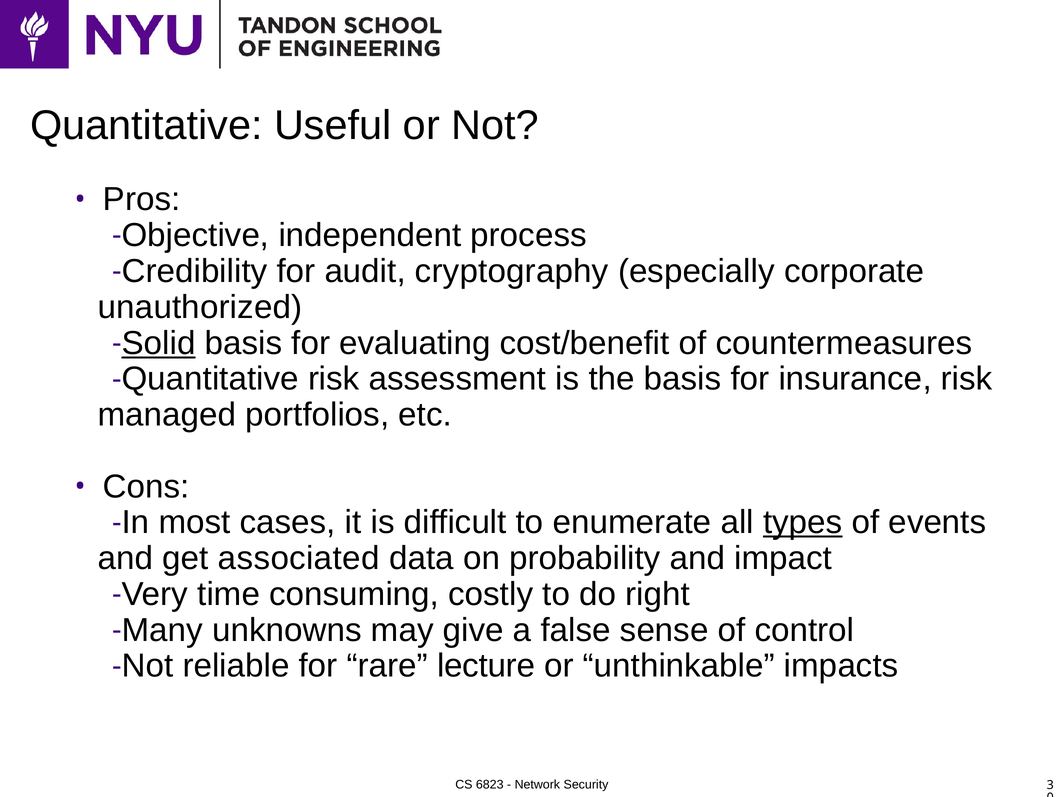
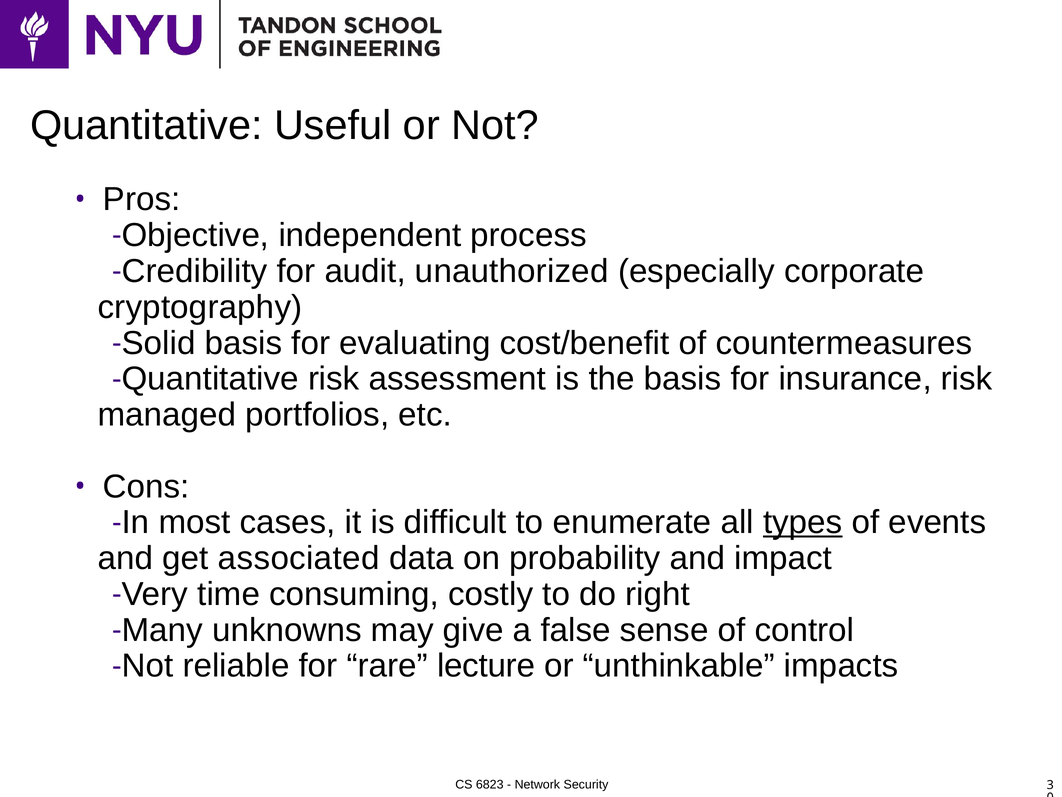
cryptography: cryptography -> unauthorized (512, 271)
unauthorized: unauthorized -> cryptography (200, 307)
Solid underline: present -> none (159, 343)
